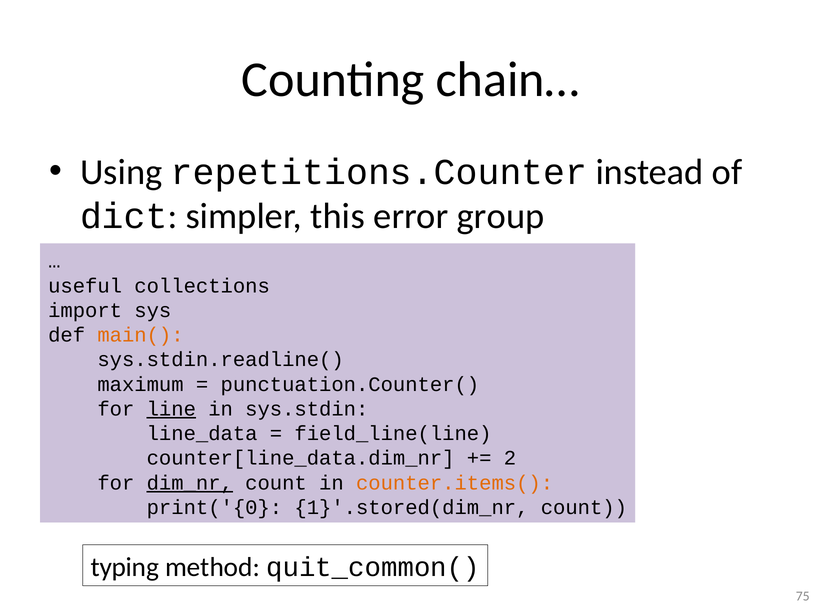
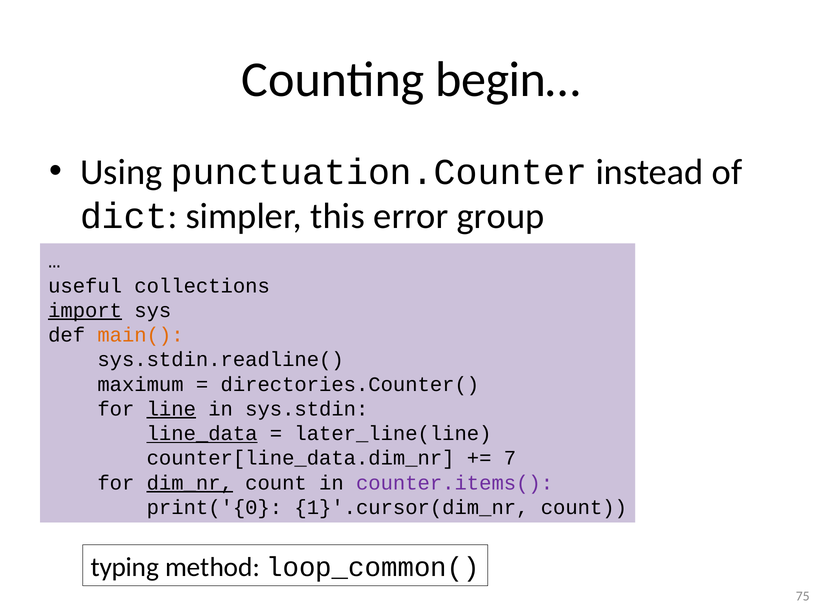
chain…: chain… -> begin… (508, 79)
repetitions.Counter: repetitions.Counter -> punctuation.Counter (379, 172)
import underline: none -> present (85, 310)
punctuation.Counter(: punctuation.Counter( -> directories.Counter( (350, 384)
line_data underline: none -> present (202, 433)
field_line(line: field_line(line -> later_line(line (393, 433)
2: 2 -> 7 (510, 458)
counter.items( colour: orange -> purple (455, 483)
1}'.stored(dim_nr: 1}'.stored(dim_nr -> 1}'.cursor(dim_nr (411, 507)
quit_common(: quit_common( -> loop_common( (373, 567)
